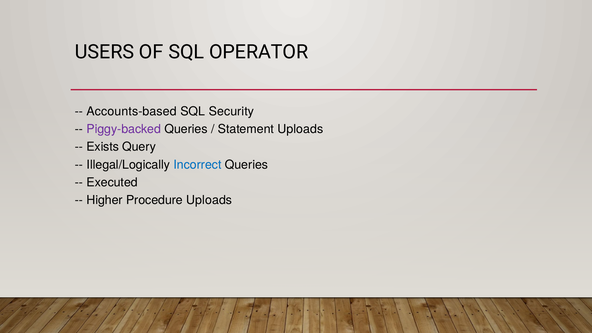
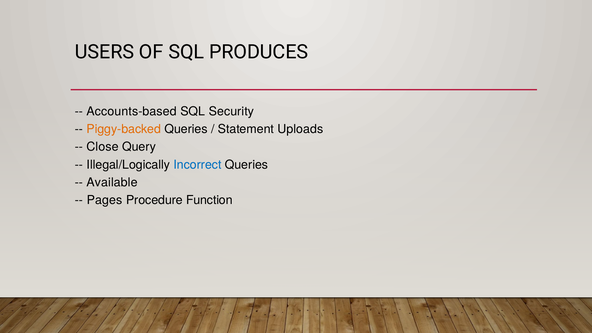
OPERATOR: OPERATOR -> PRODUCES (259, 52)
Piggy-backed colour: purple -> orange (124, 129)
Exists: Exists -> Close (103, 147)
Executed: Executed -> Available (112, 182)
Higher: Higher -> Pages (105, 200)
Procedure Uploads: Uploads -> Function (209, 200)
